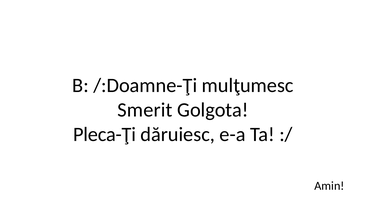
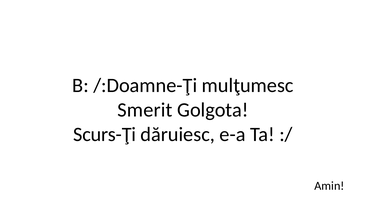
Pleca-Ţi: Pleca-Ţi -> Scurs-Ţi (105, 134)
